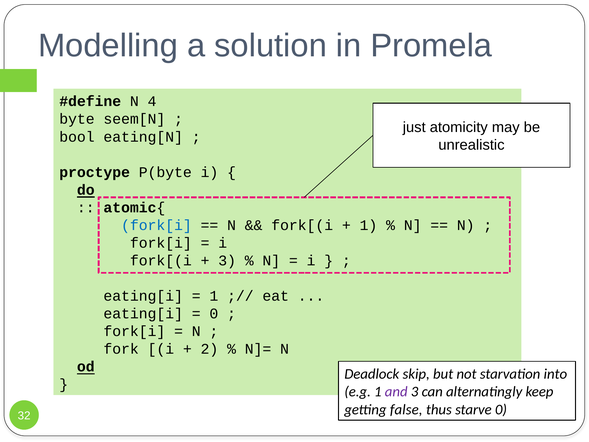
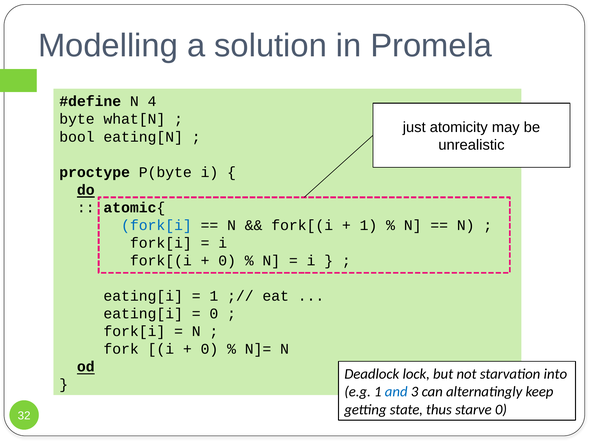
seem[N: seem[N -> what[N (134, 119)
3: 3 -> 0 (227, 260)
2: 2 -> 0 (209, 349)
skip: skip -> lock (416, 374)
and colour: purple -> blue (396, 392)
false: false -> state (406, 409)
